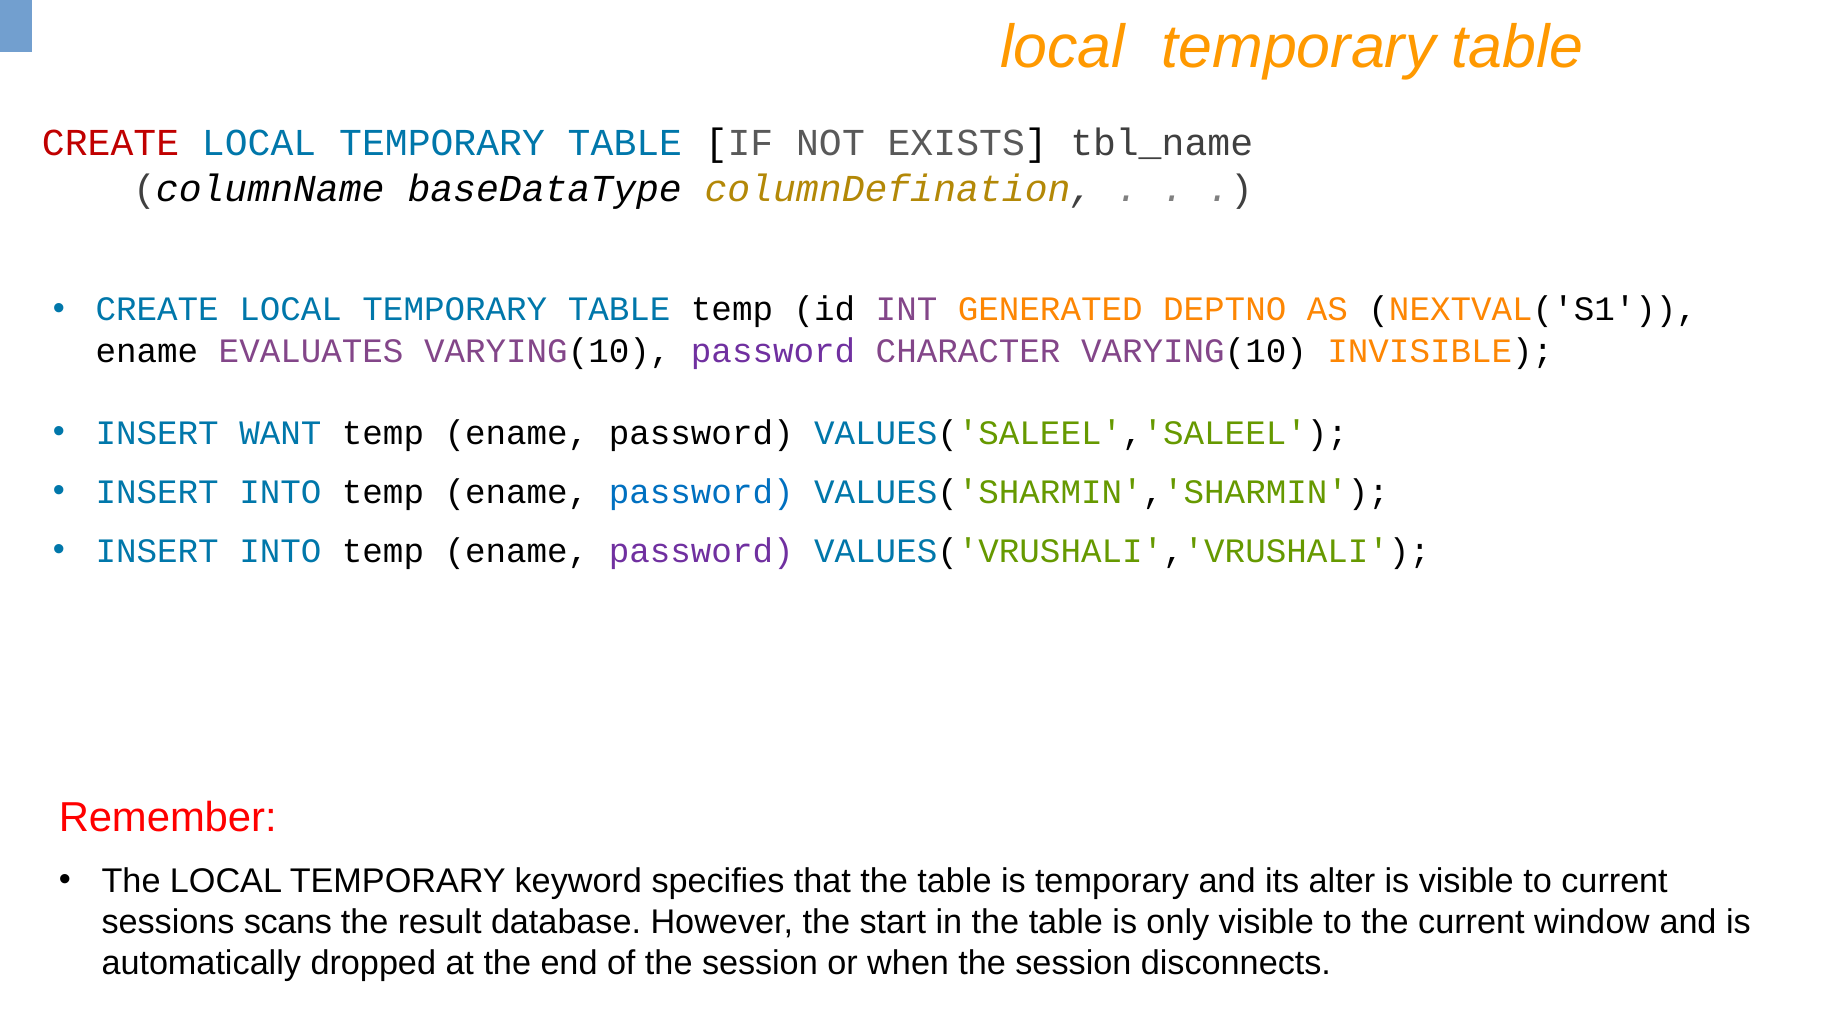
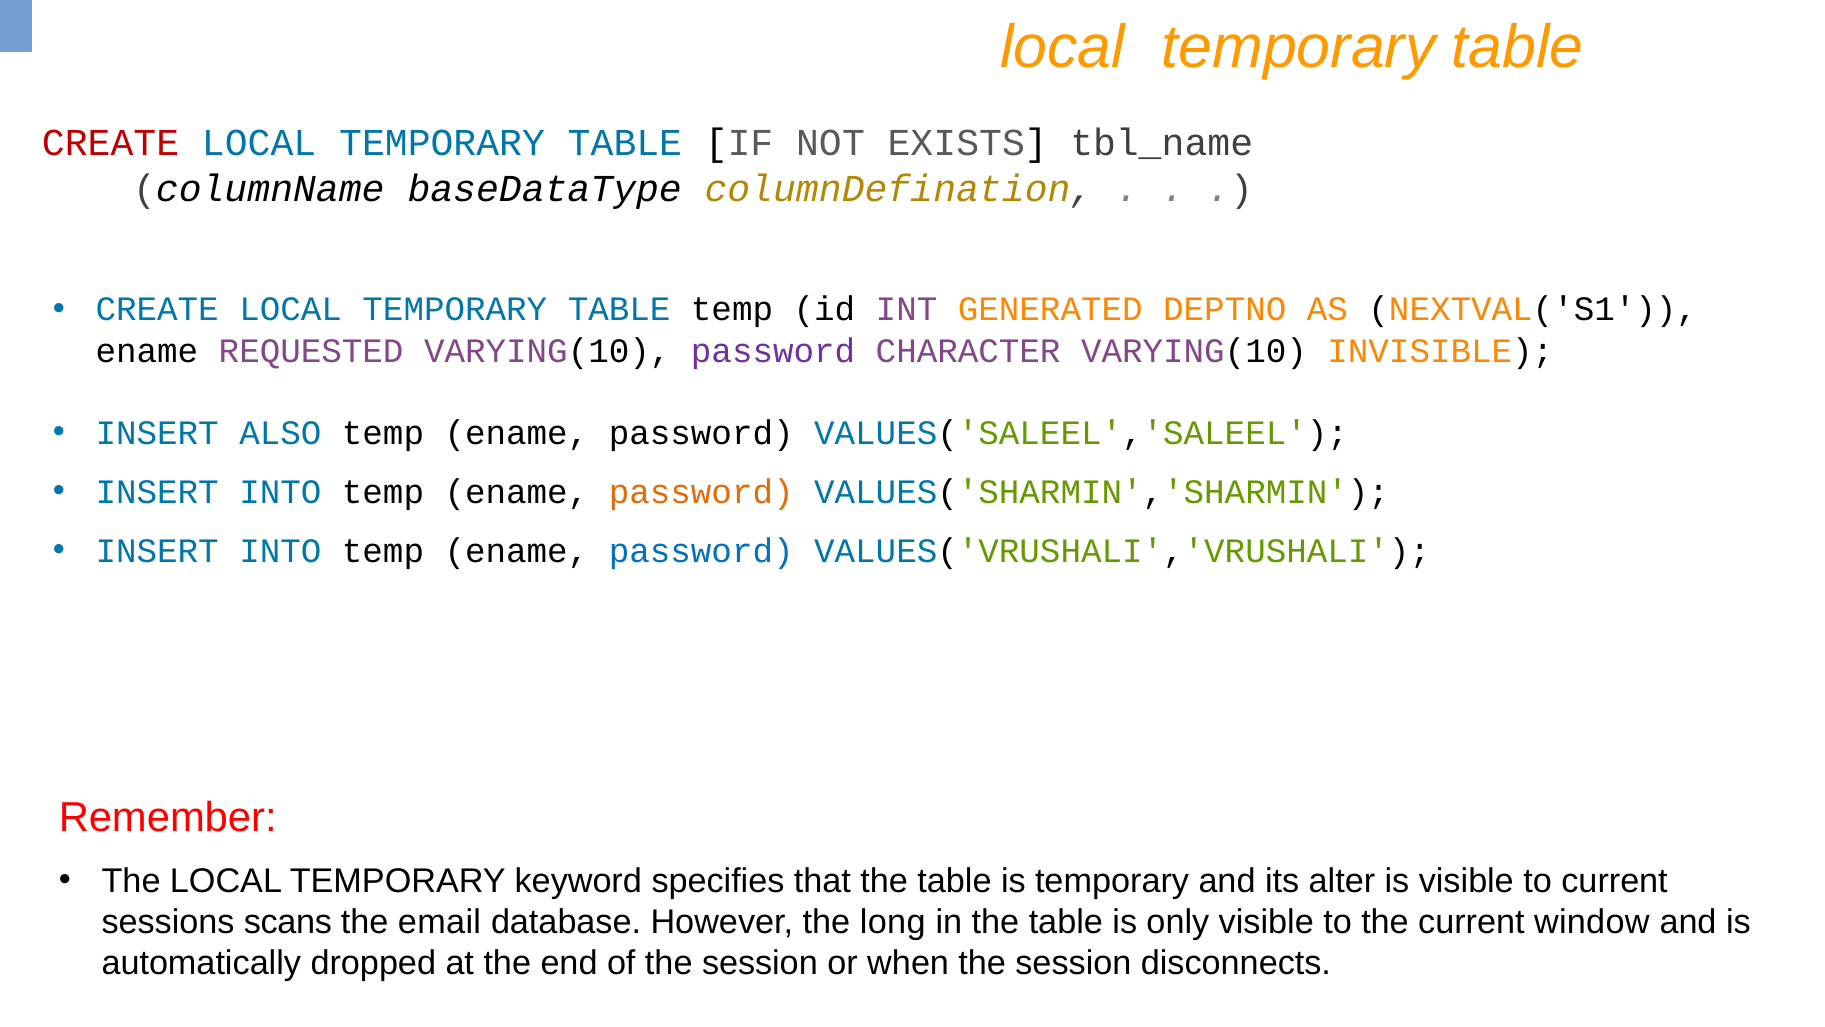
EVALUATES: EVALUATES -> REQUESTED (311, 351)
WANT: WANT -> ALSO (280, 433)
password colour: blue -> orange (701, 492)
password colour: purple -> blue (701, 551)
result: result -> email (440, 922)
start: start -> long (893, 922)
